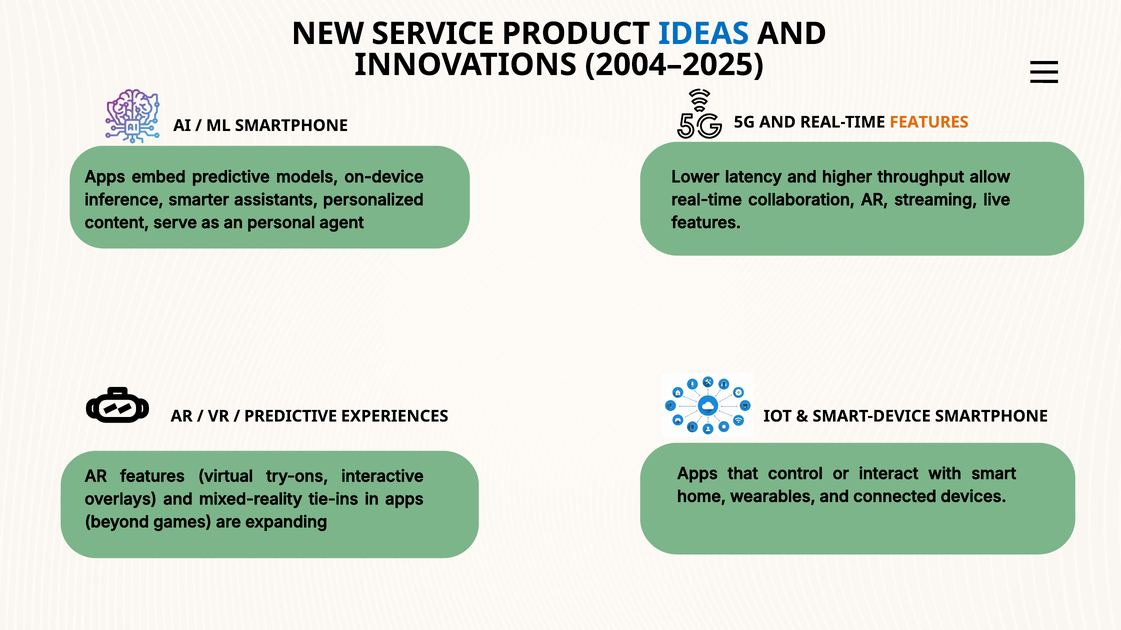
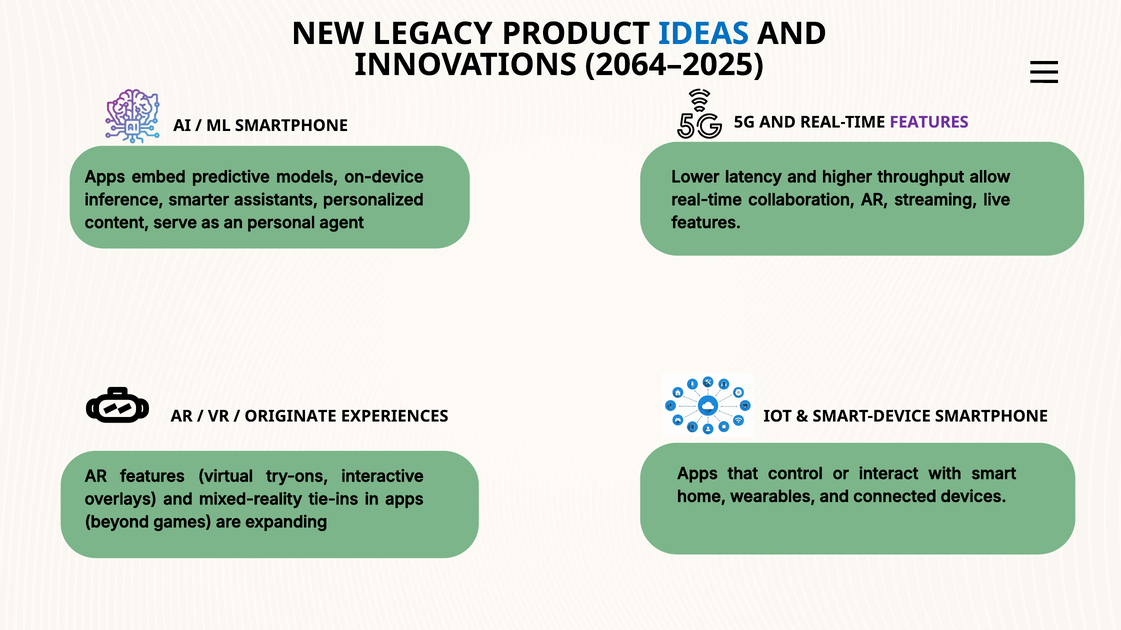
SERVICE: SERVICE -> LEGACY (433, 34)
2004–2025: 2004–2025 -> 2064–2025 (674, 65)
FEATURES colour: orange -> purple (929, 122)
PREDICTIVE: PREDICTIVE -> ORIGINATE (290, 417)
